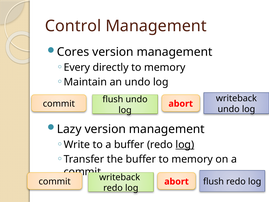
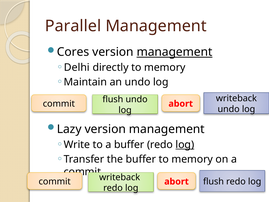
Control: Control -> Parallel (73, 26)
management underline: none -> present (175, 52)
Every: Every -> Delhi (77, 67)
